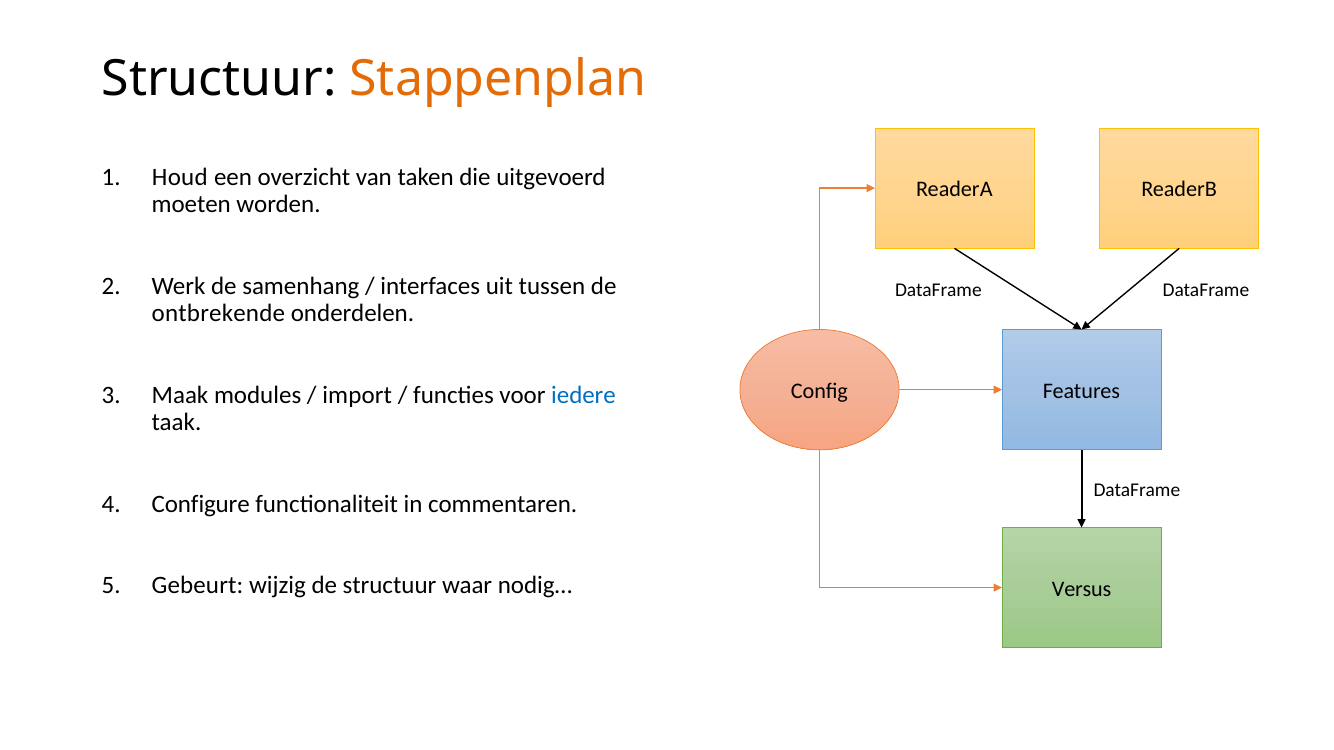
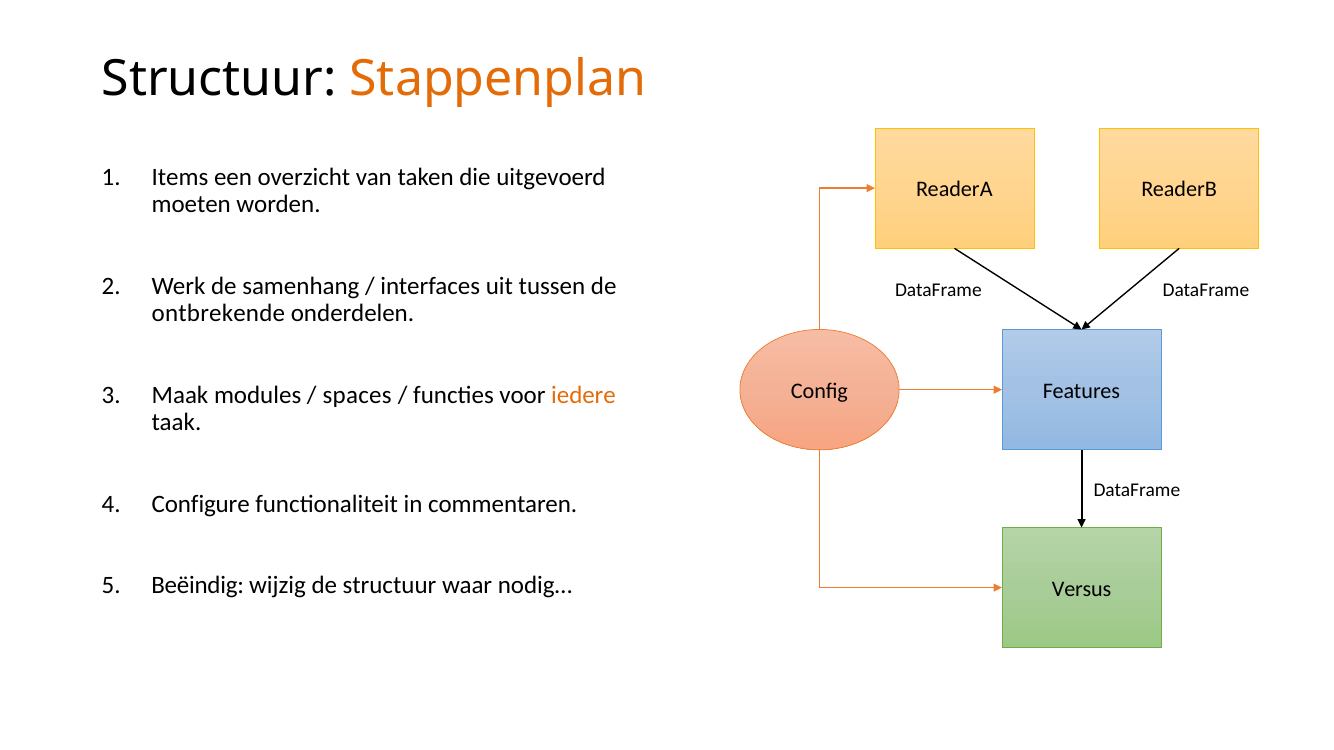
Houd: Houd -> Items (180, 178)
import: import -> spaces (357, 395)
iedere colour: blue -> orange (584, 395)
Gebeurt: Gebeurt -> Beëindig (198, 586)
